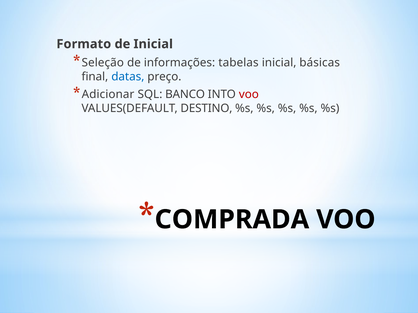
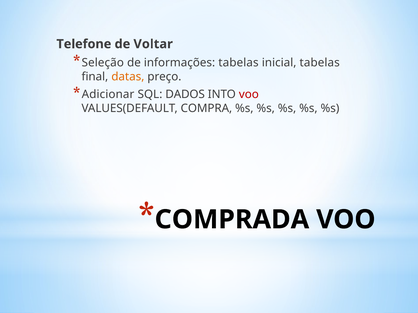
Formato: Formato -> Telefone (84, 44)
de Inicial: Inicial -> Voltar (153, 44)
inicial básicas: básicas -> tabelas (320, 63)
datas colour: blue -> orange (128, 77)
BANCO: BANCO -> DADOS (185, 95)
DESTINO: DESTINO -> COMPRA (206, 109)
